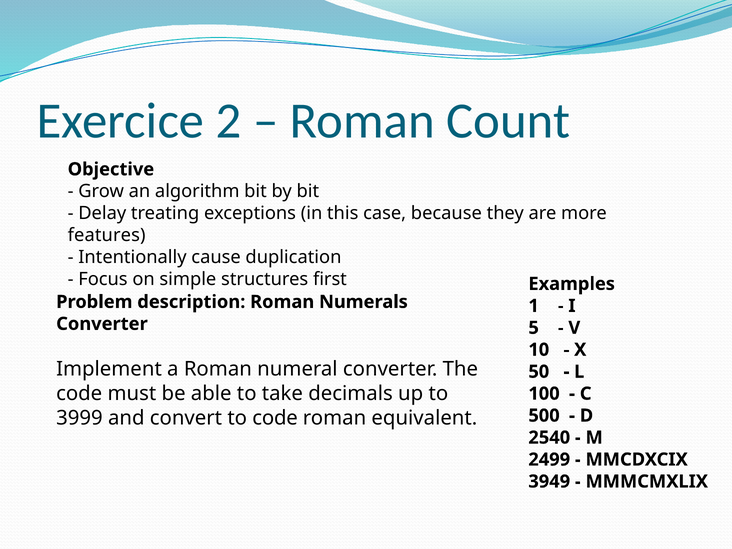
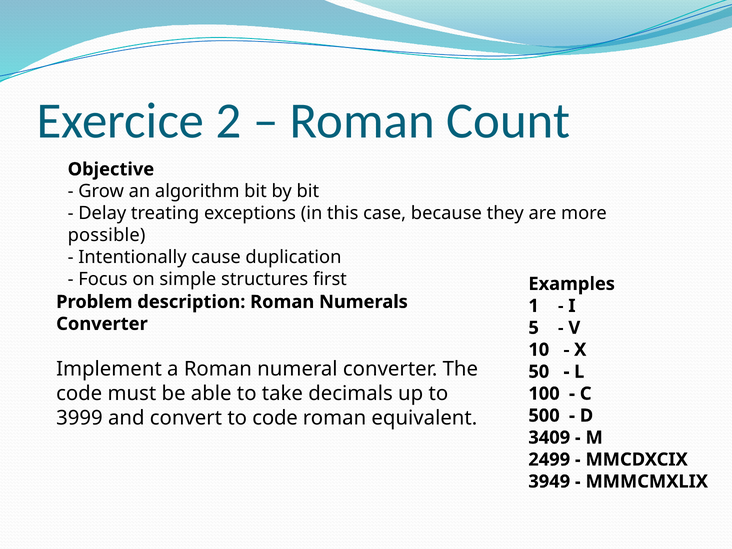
features: features -> possible (107, 235)
2540: 2540 -> 3409 (549, 438)
